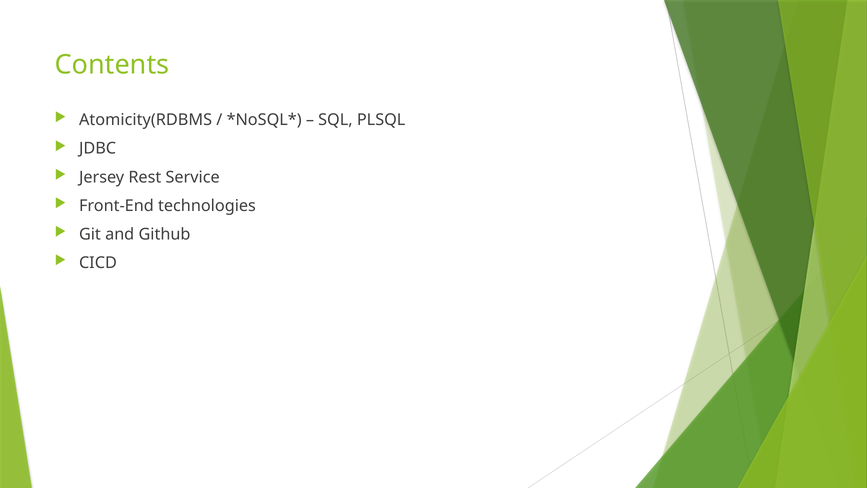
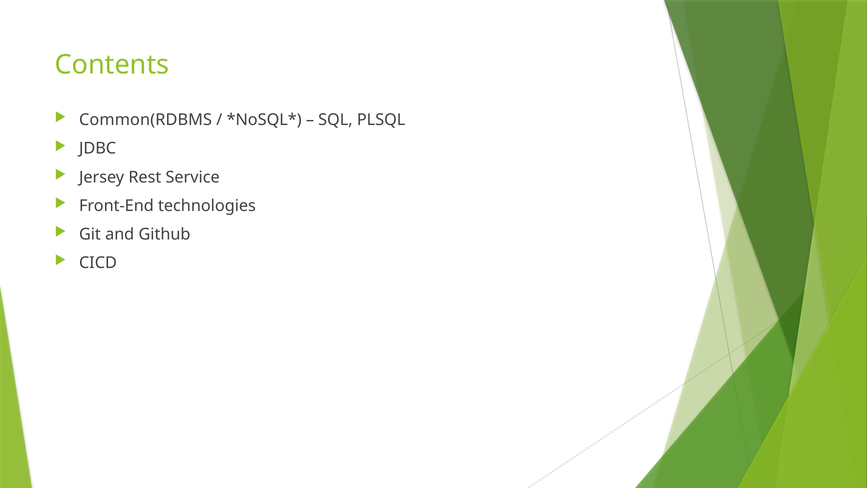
Atomicity(RDBMS: Atomicity(RDBMS -> Common(RDBMS (146, 120)
